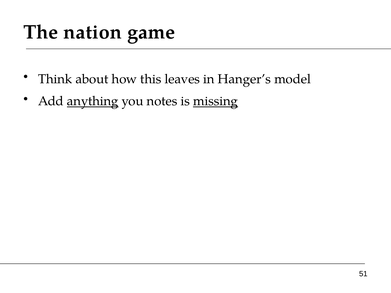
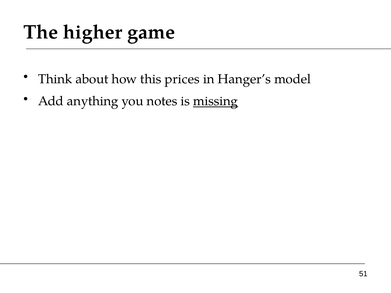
nation: nation -> higher (93, 32)
leaves: leaves -> prices (182, 79)
anything underline: present -> none (93, 101)
